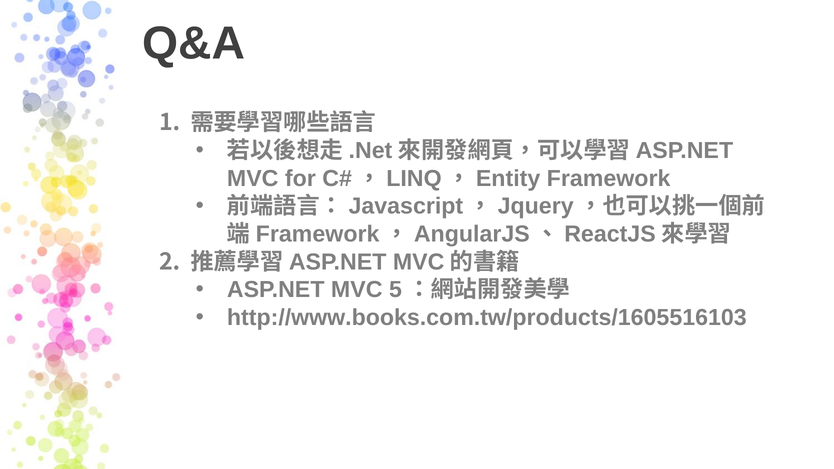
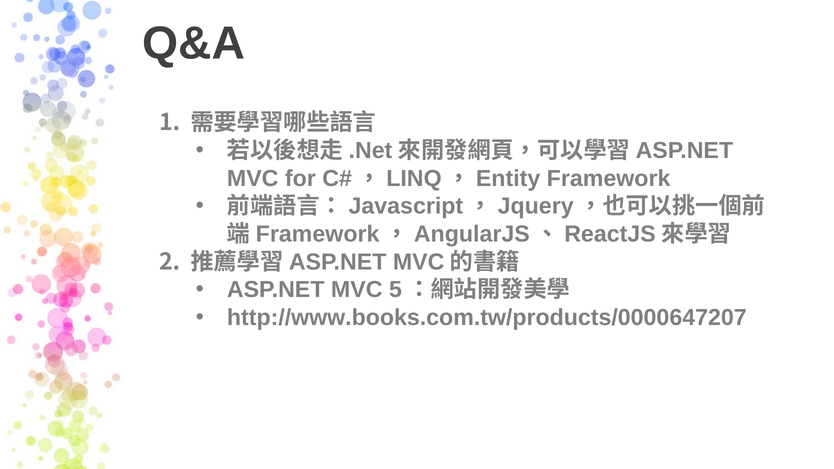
http://www.books.com.tw/products/1605516103: http://www.books.com.tw/products/1605516103 -> http://www.books.com.tw/products/0000647207 (487, 318)
